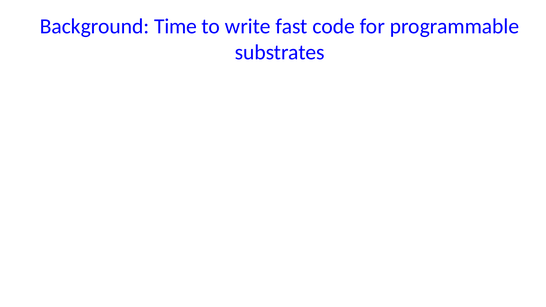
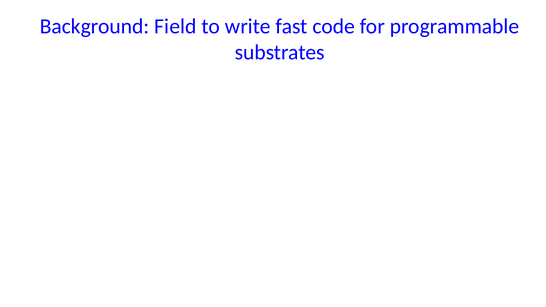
Time: Time -> Field (175, 26)
